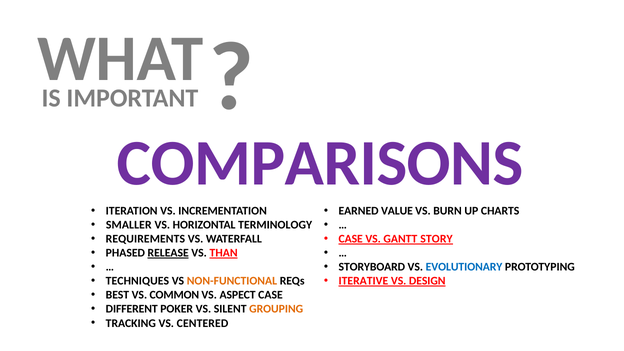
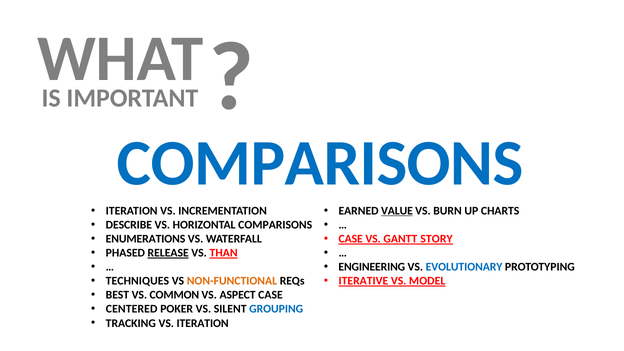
COMPARISONS colour: purple -> blue (320, 163)
VALUE underline: none -> present (397, 211)
SMALLER: SMALLER -> DESCRIBE (129, 225)
HORIZONTAL TERMINOLOGY: TERMINOLOGY -> COMPARISONS (275, 225)
REQUIREMENTS: REQUIREMENTS -> ENUMERATIONS (146, 239)
STORYBOARD: STORYBOARD -> ENGINEERING (372, 267)
DESIGN: DESIGN -> MODEL (427, 281)
DIFFERENT: DIFFERENT -> CENTERED (132, 309)
GROUPING colour: orange -> blue (276, 309)
VS CENTERED: CENTERED -> ITERATION (203, 323)
